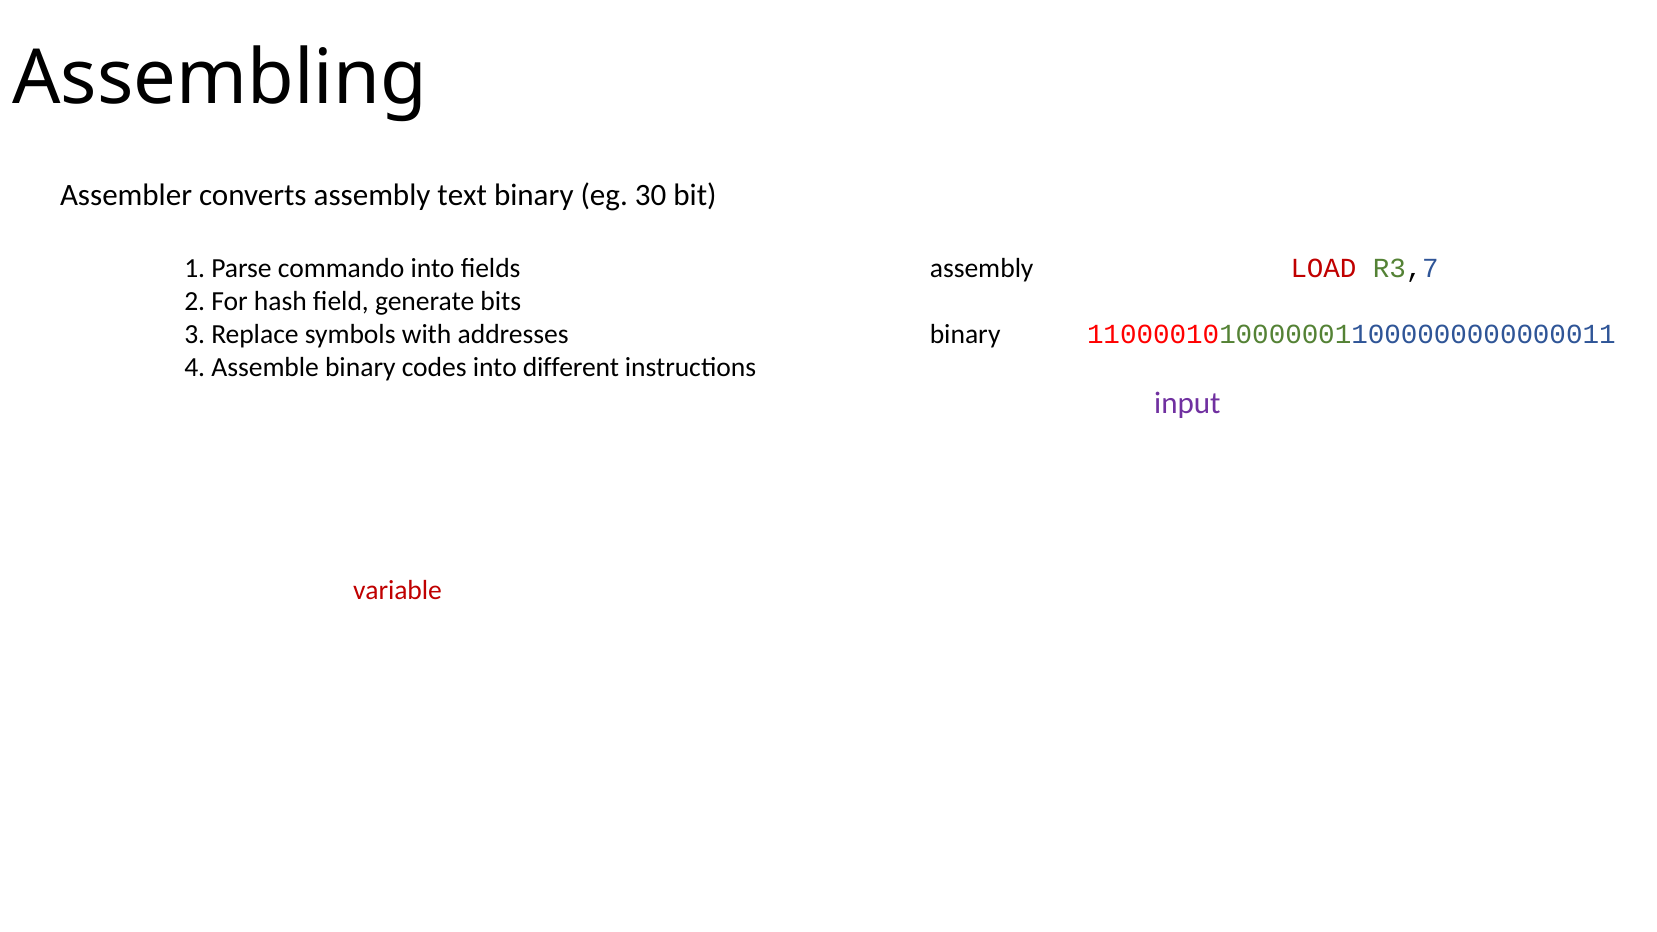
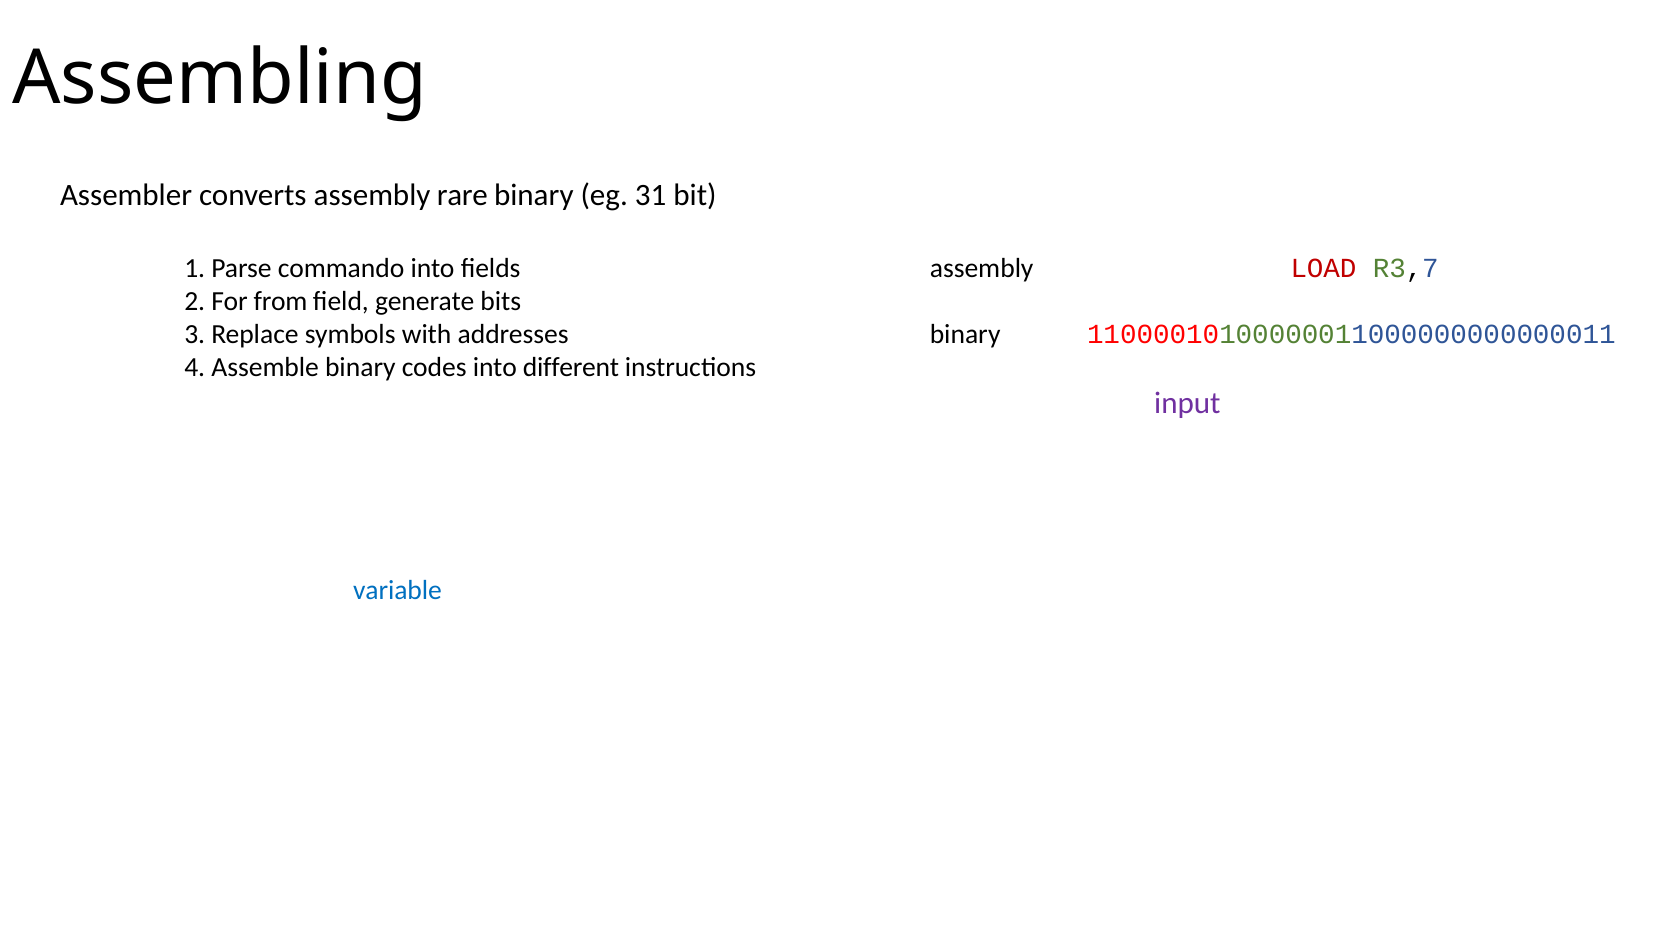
text: text -> rare (462, 196)
30: 30 -> 31 (651, 196)
For hash: hash -> from (280, 301)
variable colour: red -> blue (397, 590)
